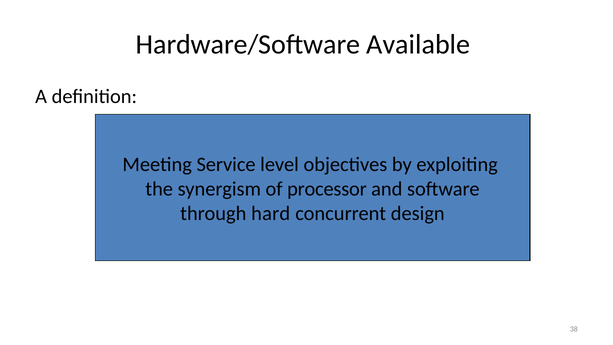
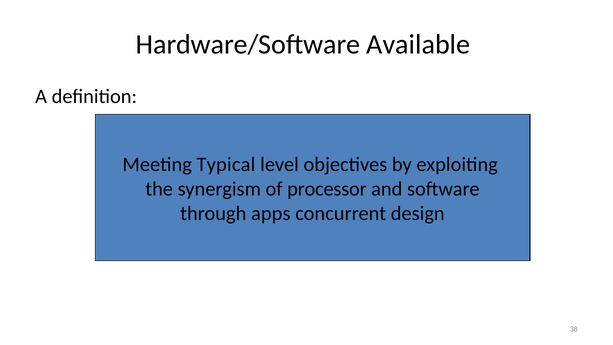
Service: Service -> Typical (226, 164)
hard: hard -> apps (271, 213)
